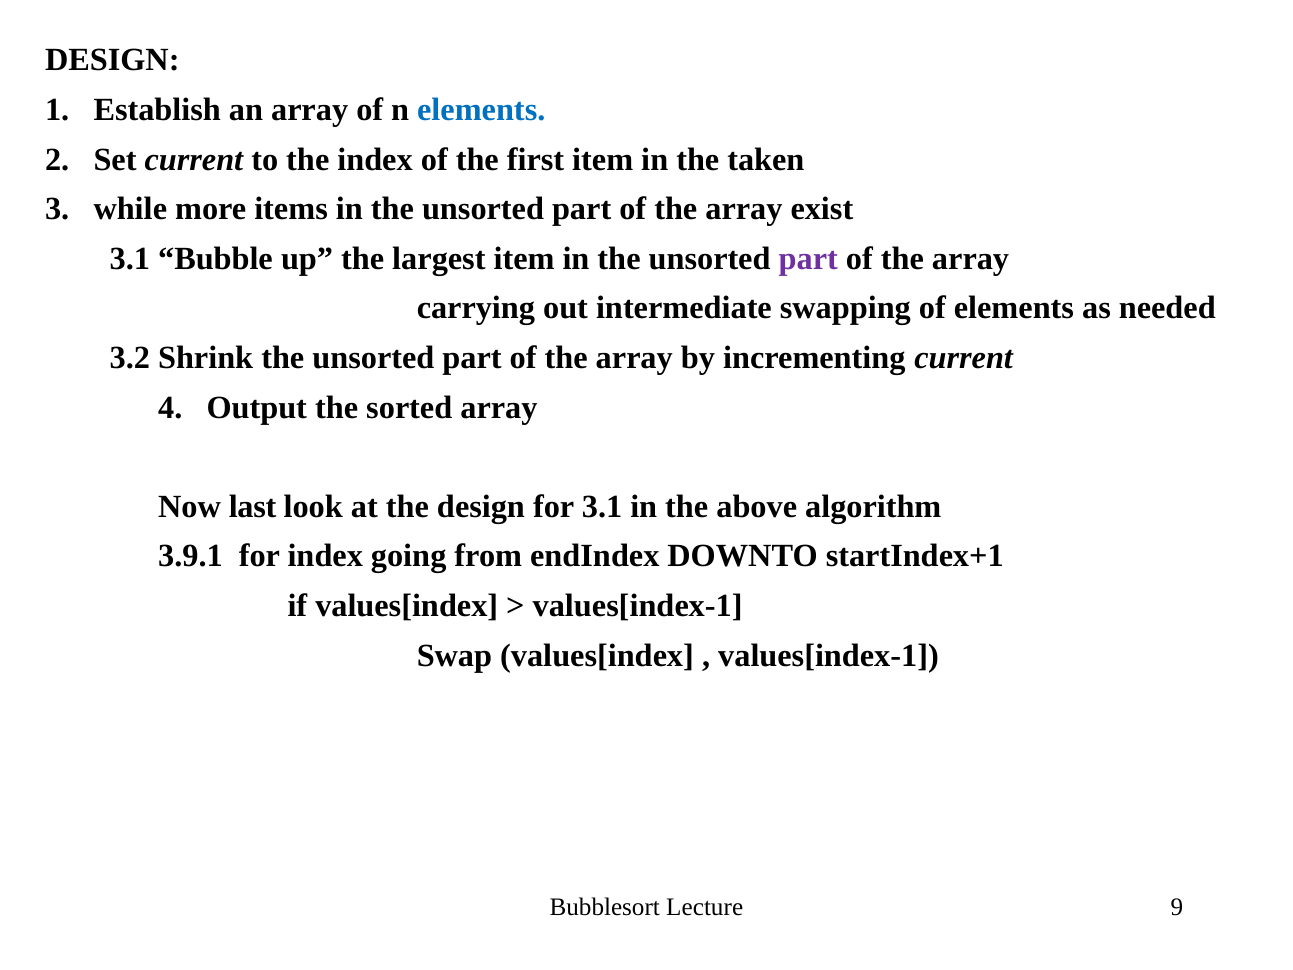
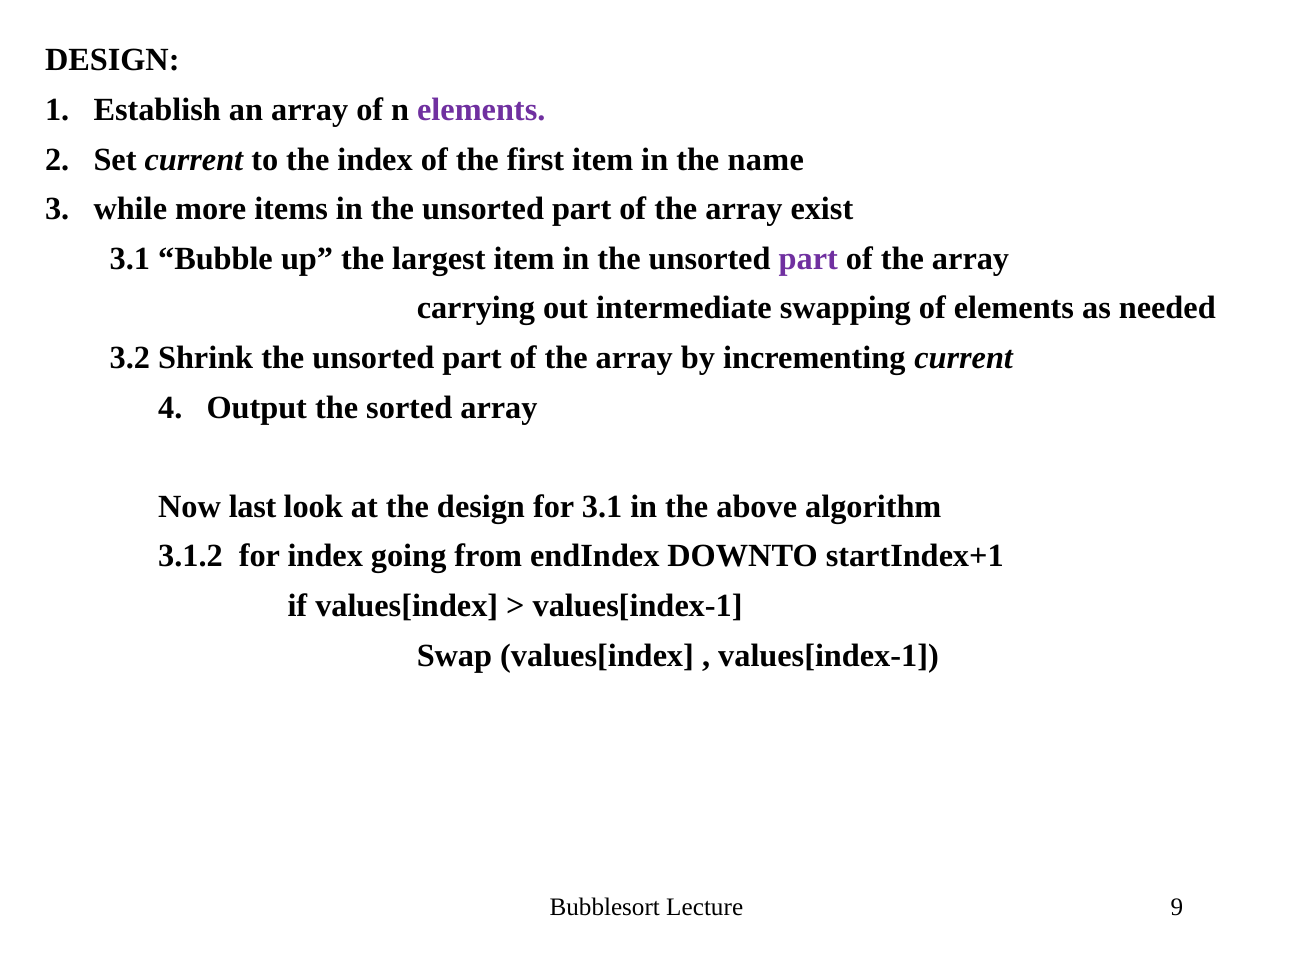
elements colour: blue -> purple (481, 110)
taken: taken -> name (766, 159)
3.9.1: 3.9.1 -> 3.1.2 (191, 556)
